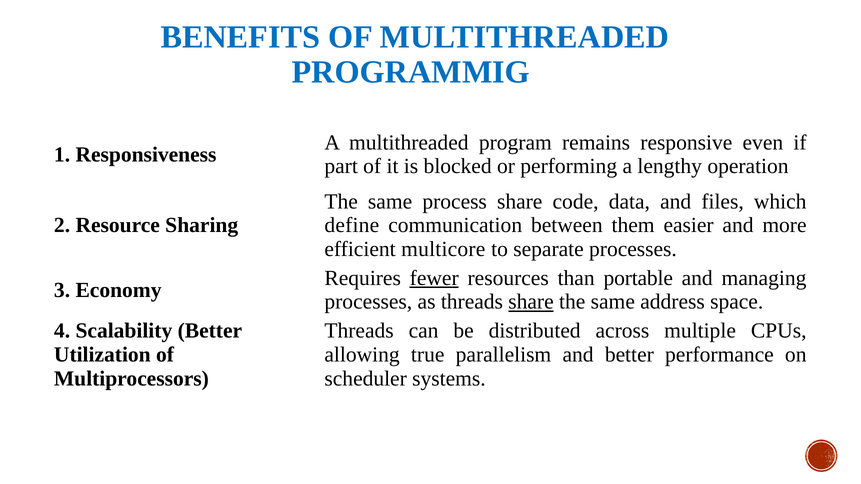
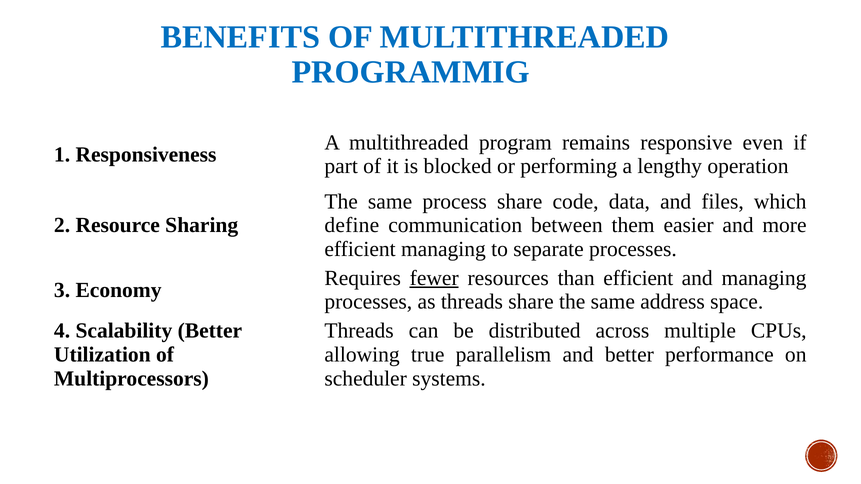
efficient multicore: multicore -> managing (443, 249)
than portable: portable -> efficient (638, 278)
share underline: present -> none (531, 302)
